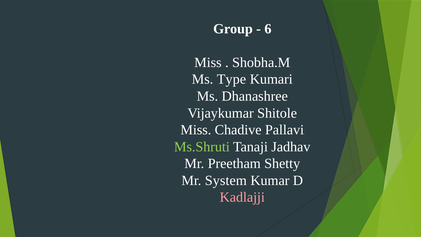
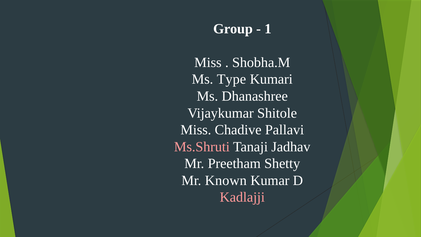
6: 6 -> 1 (268, 29)
Ms.Shruti colour: light green -> pink (202, 147)
System: System -> Known (226, 180)
